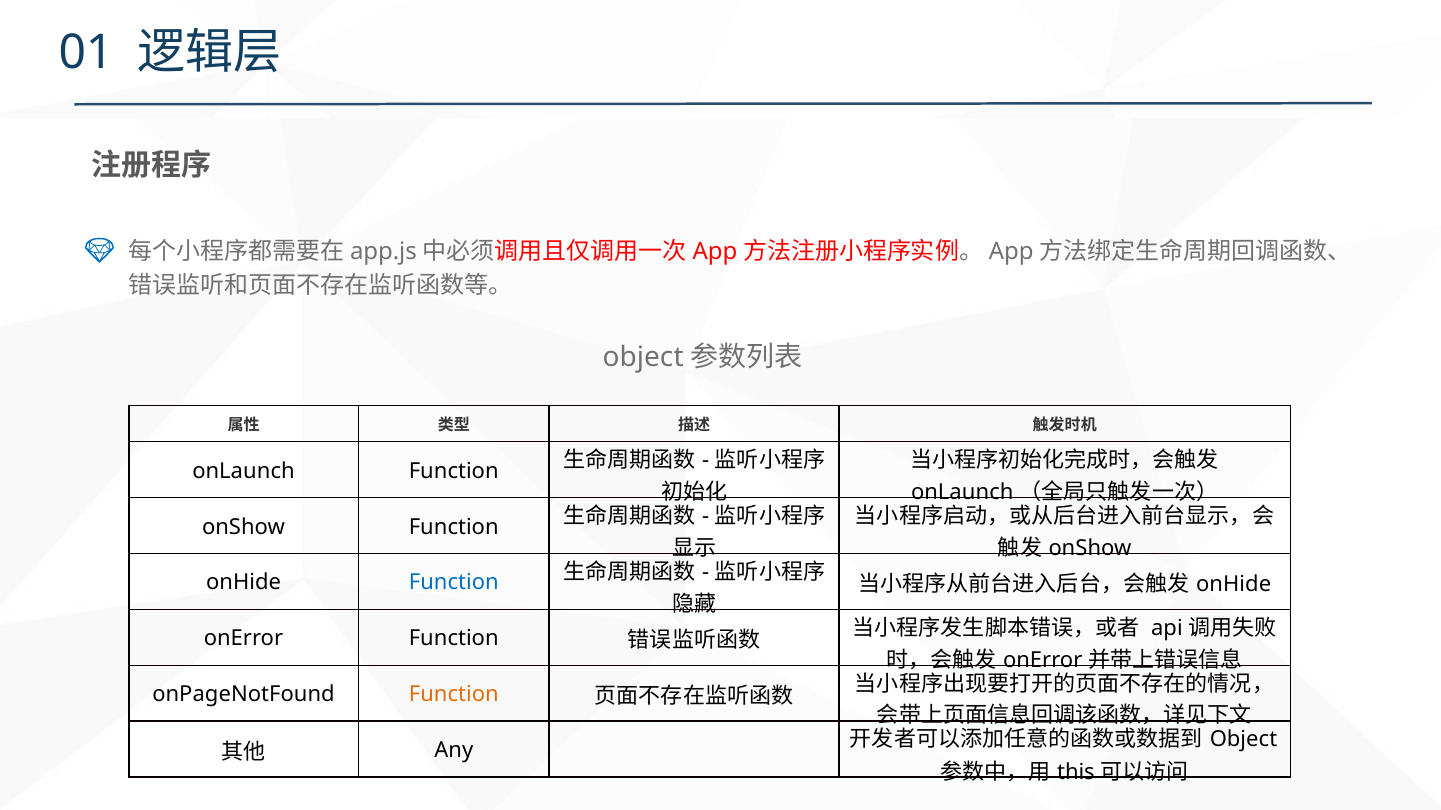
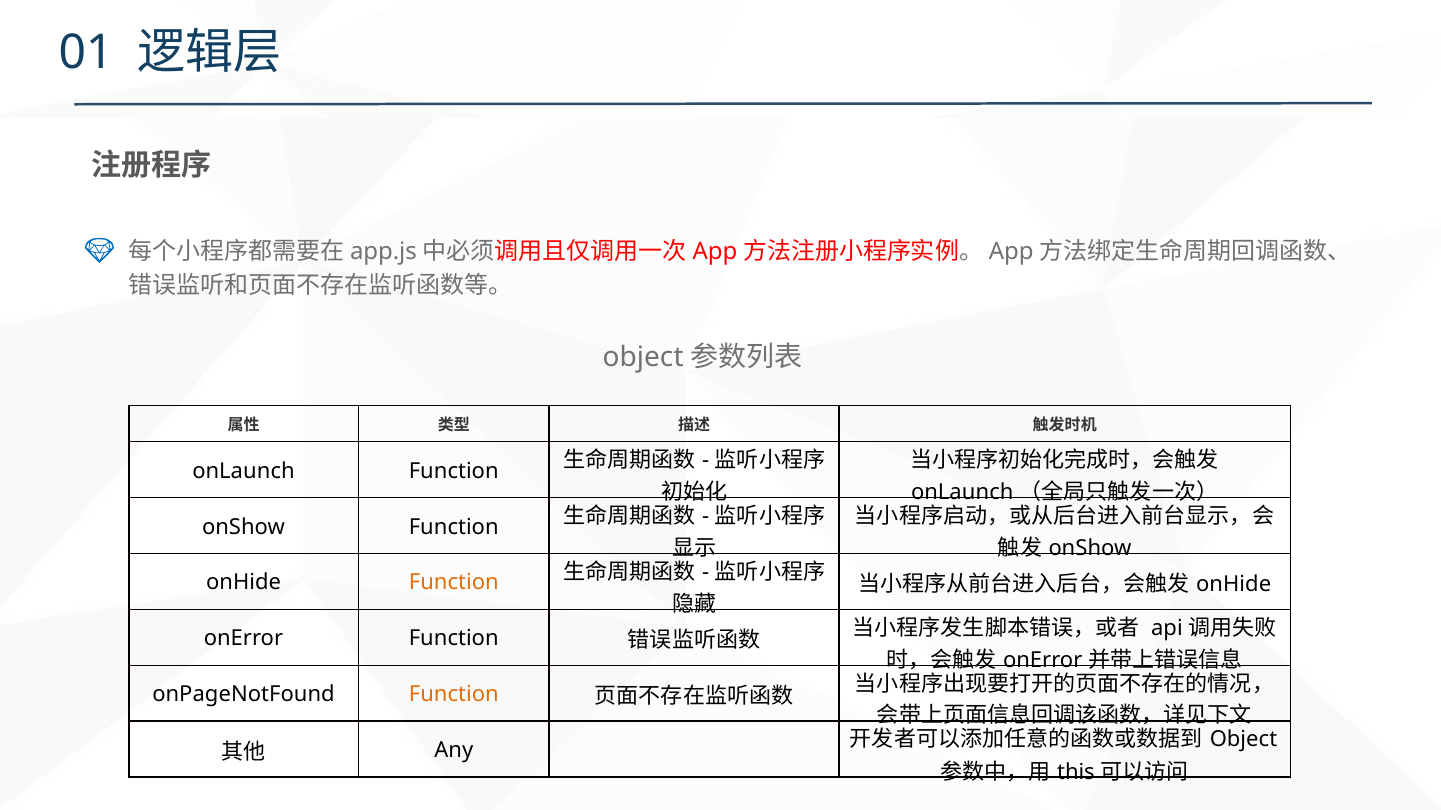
Function colour: blue -> orange (454, 583)
